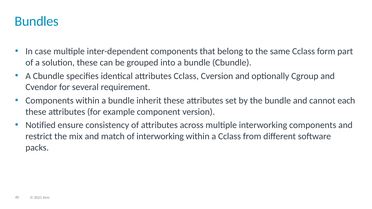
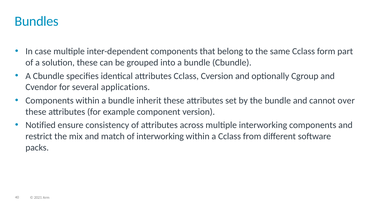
requirement: requirement -> applications (125, 87)
each: each -> over (346, 101)
